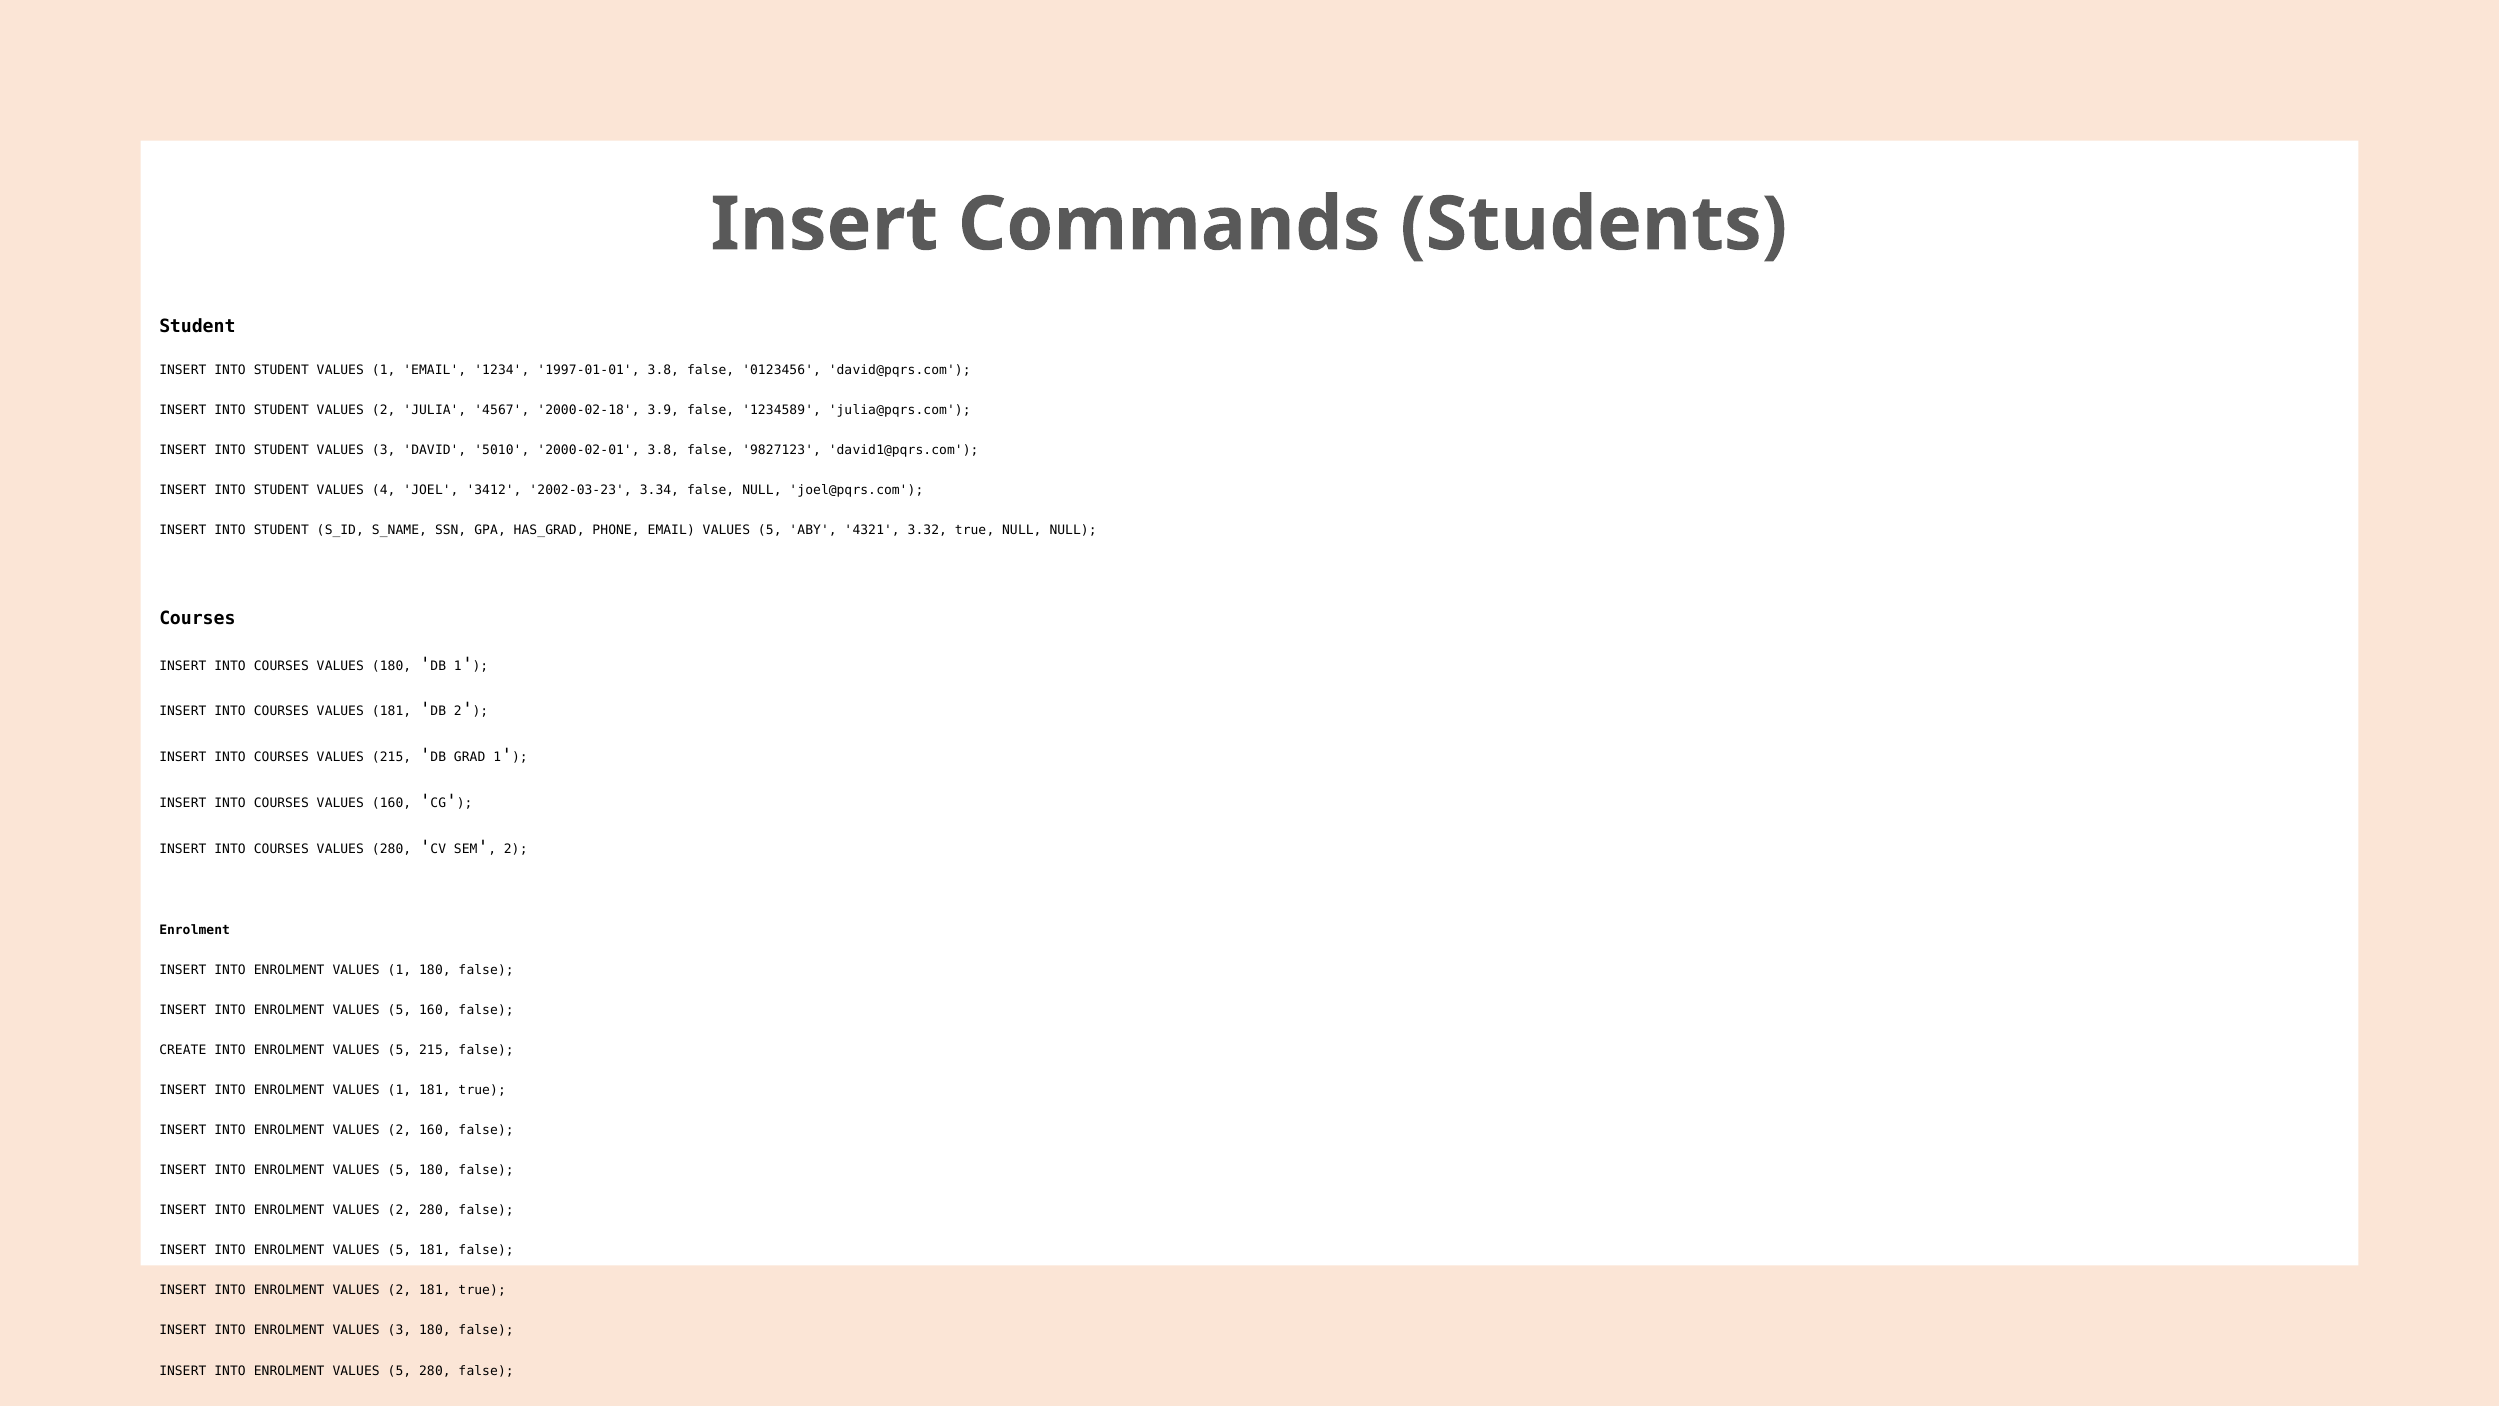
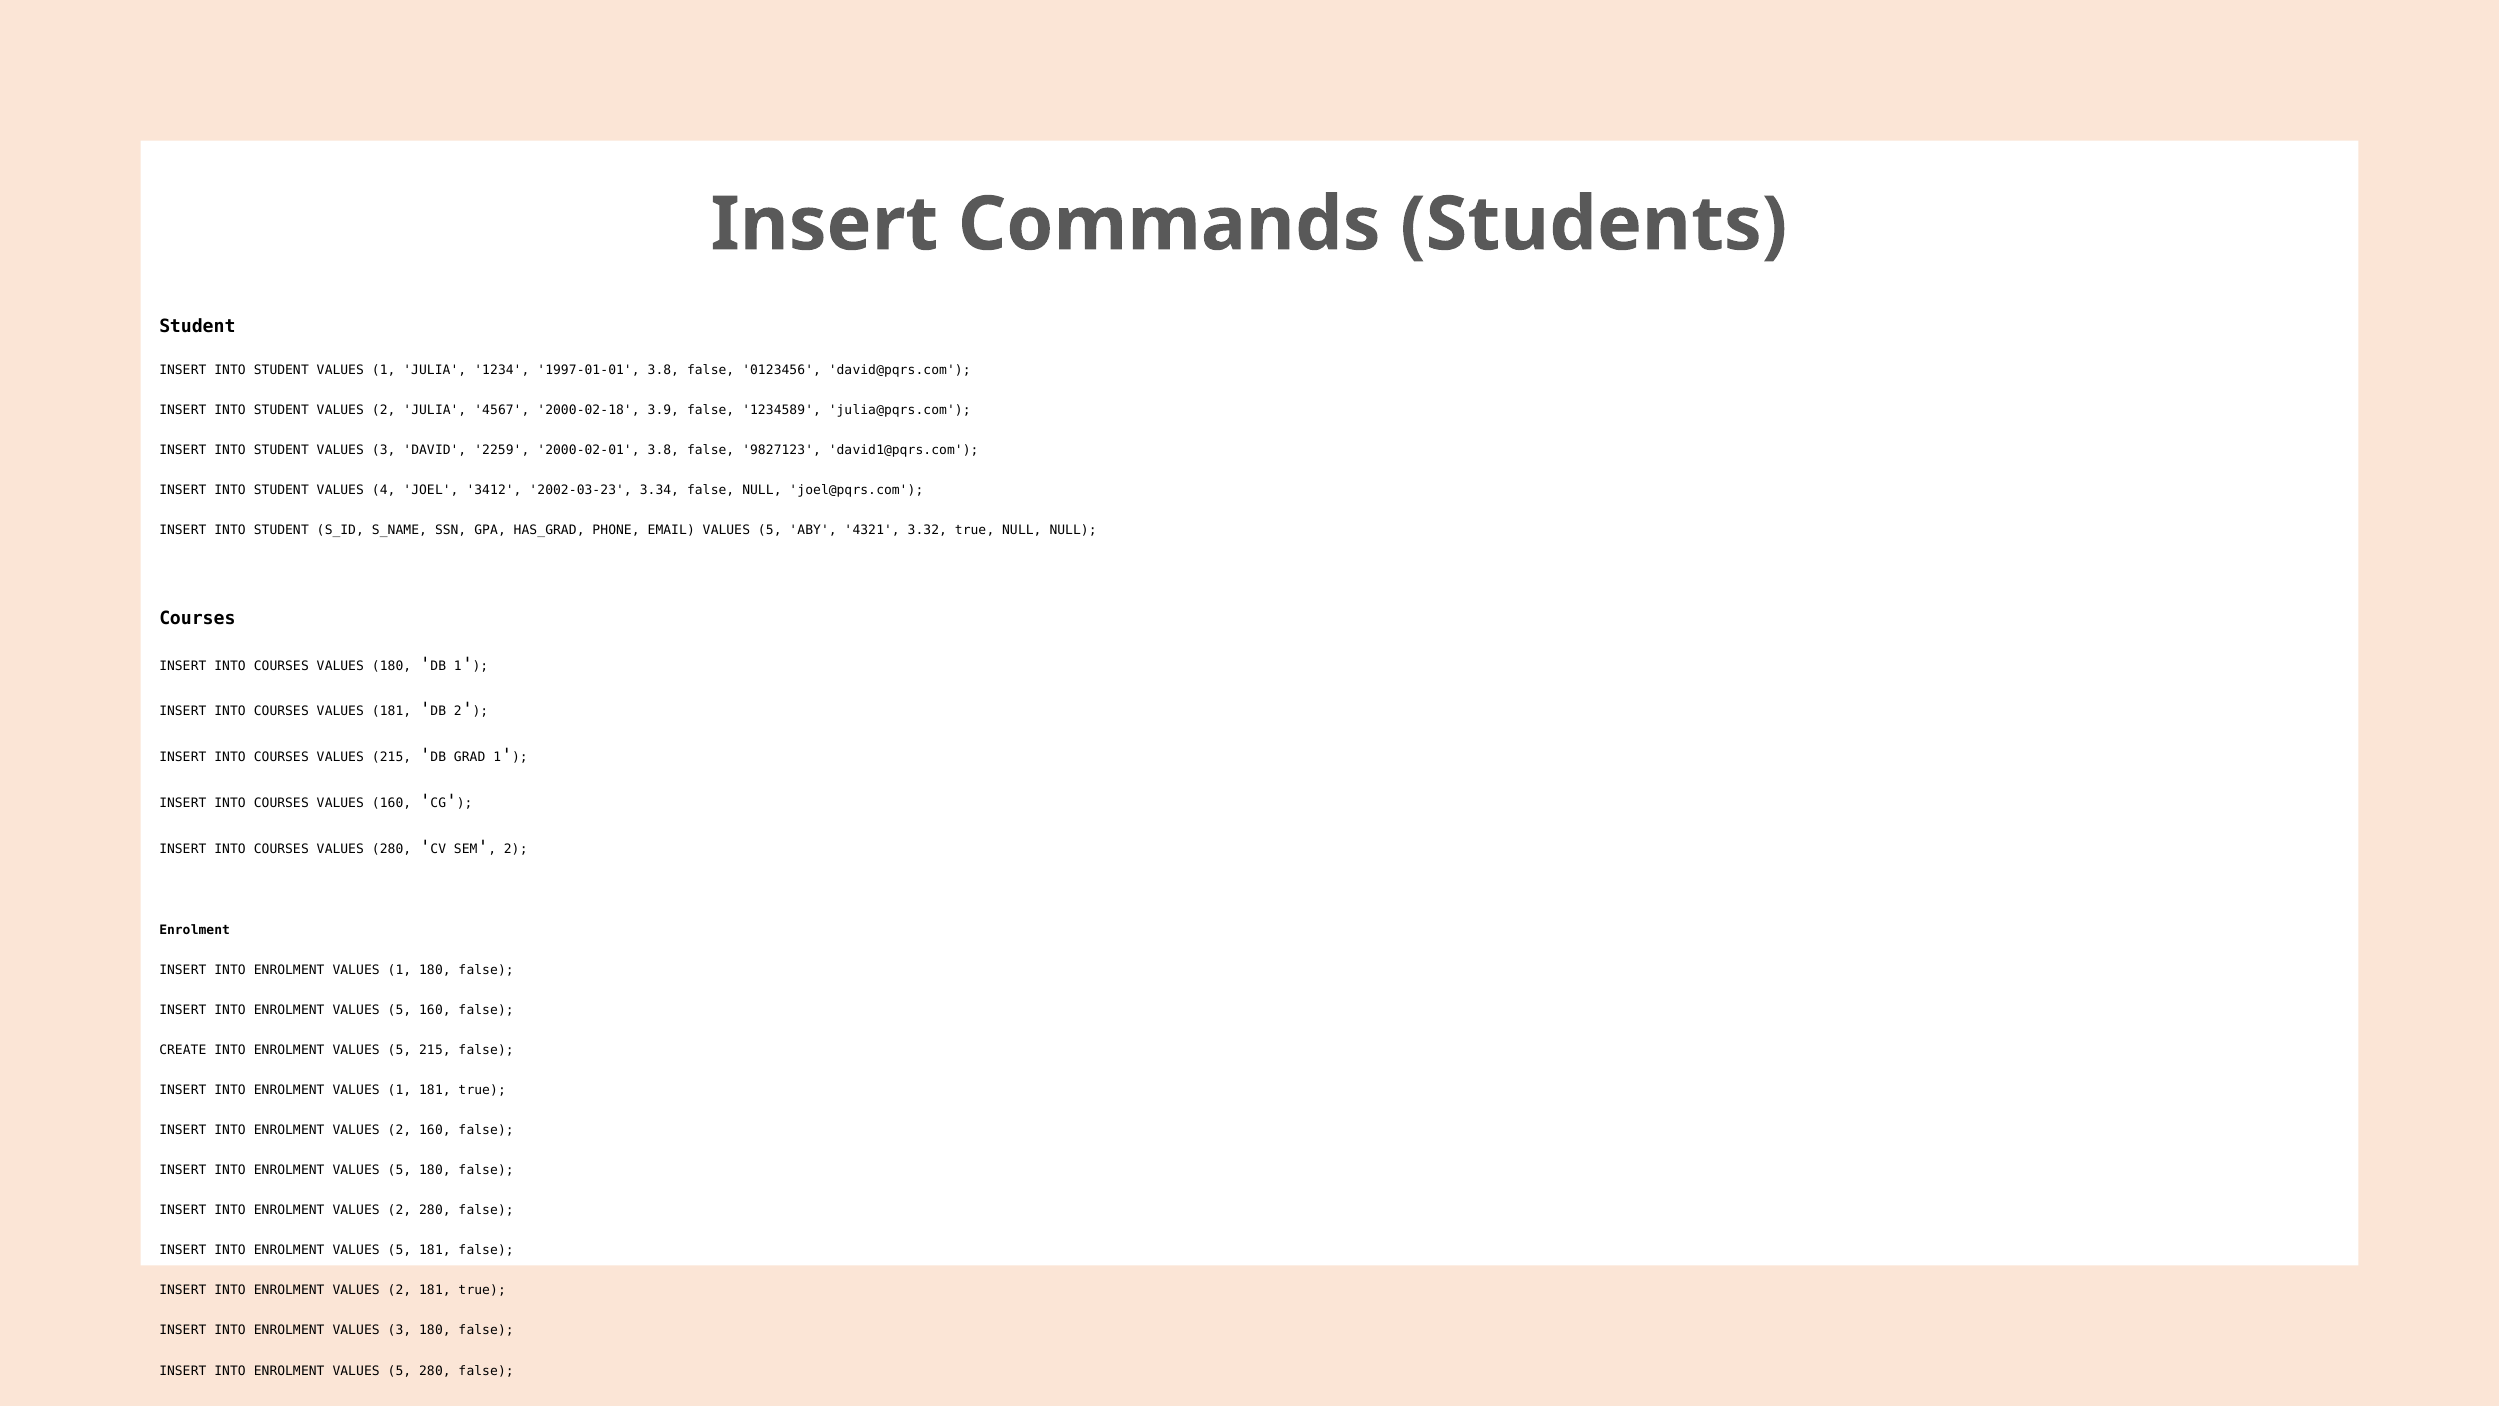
1 EMAIL: EMAIL -> JULIA (435, 370)
5010: 5010 -> 2259 (502, 450)
